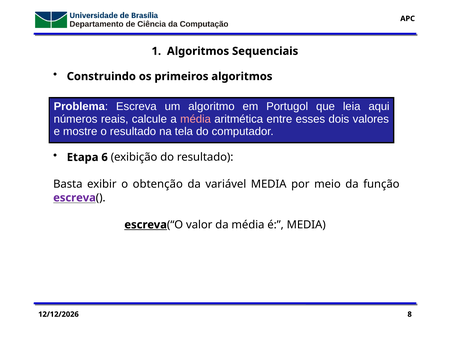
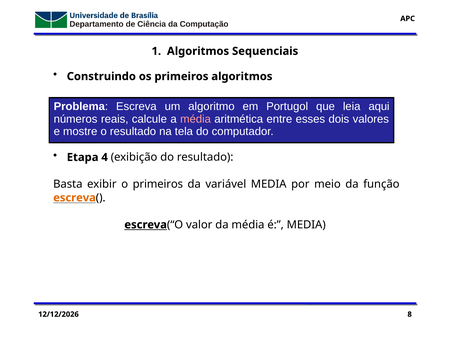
6: 6 -> 4 (105, 158)
o obtenção: obtenção -> primeiros (158, 185)
escreva colour: purple -> orange (75, 198)
